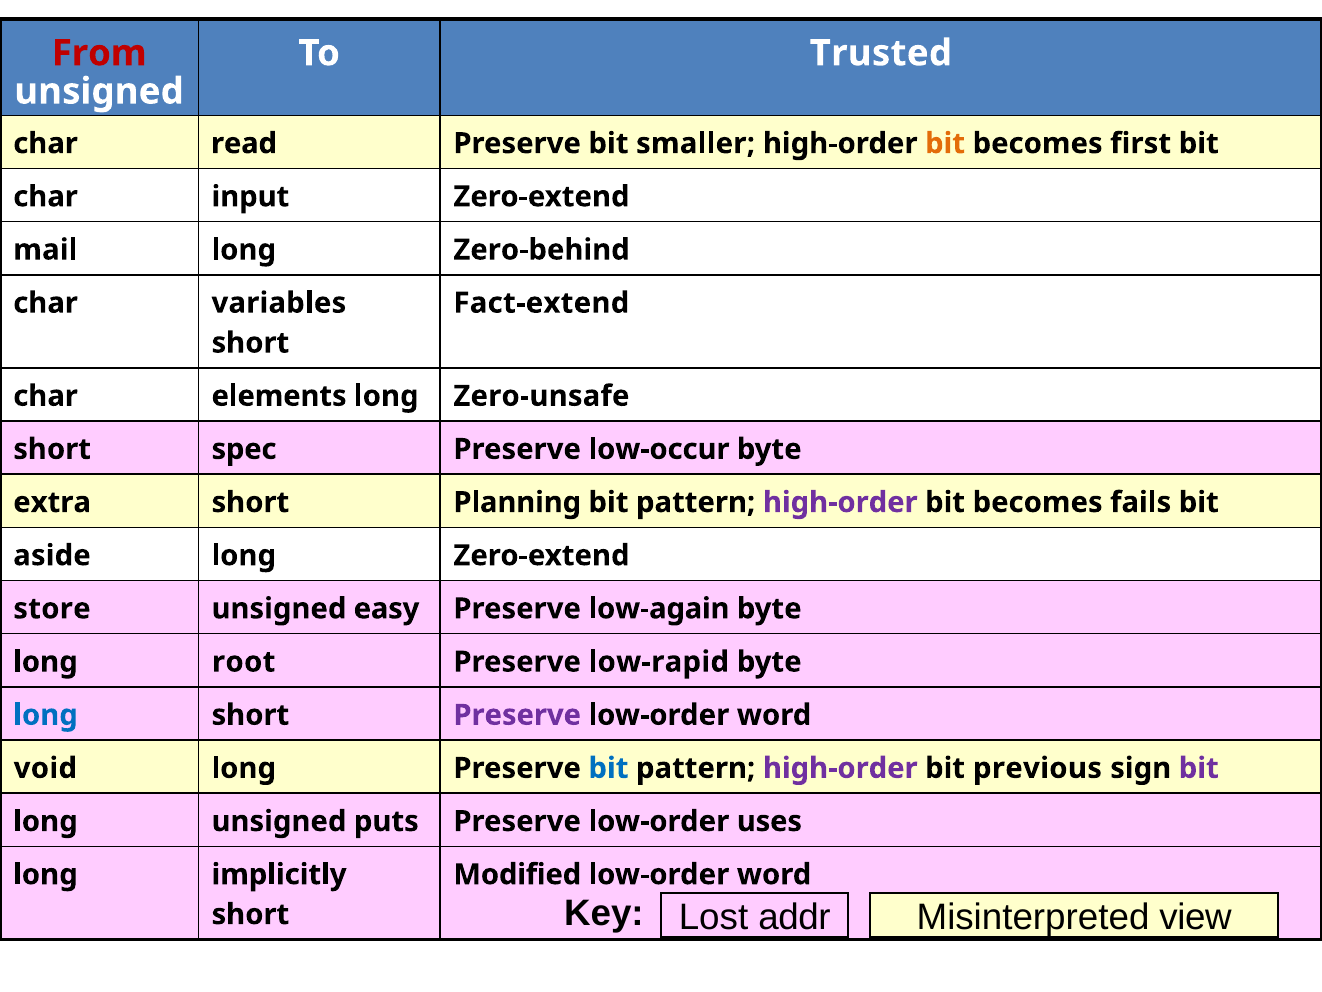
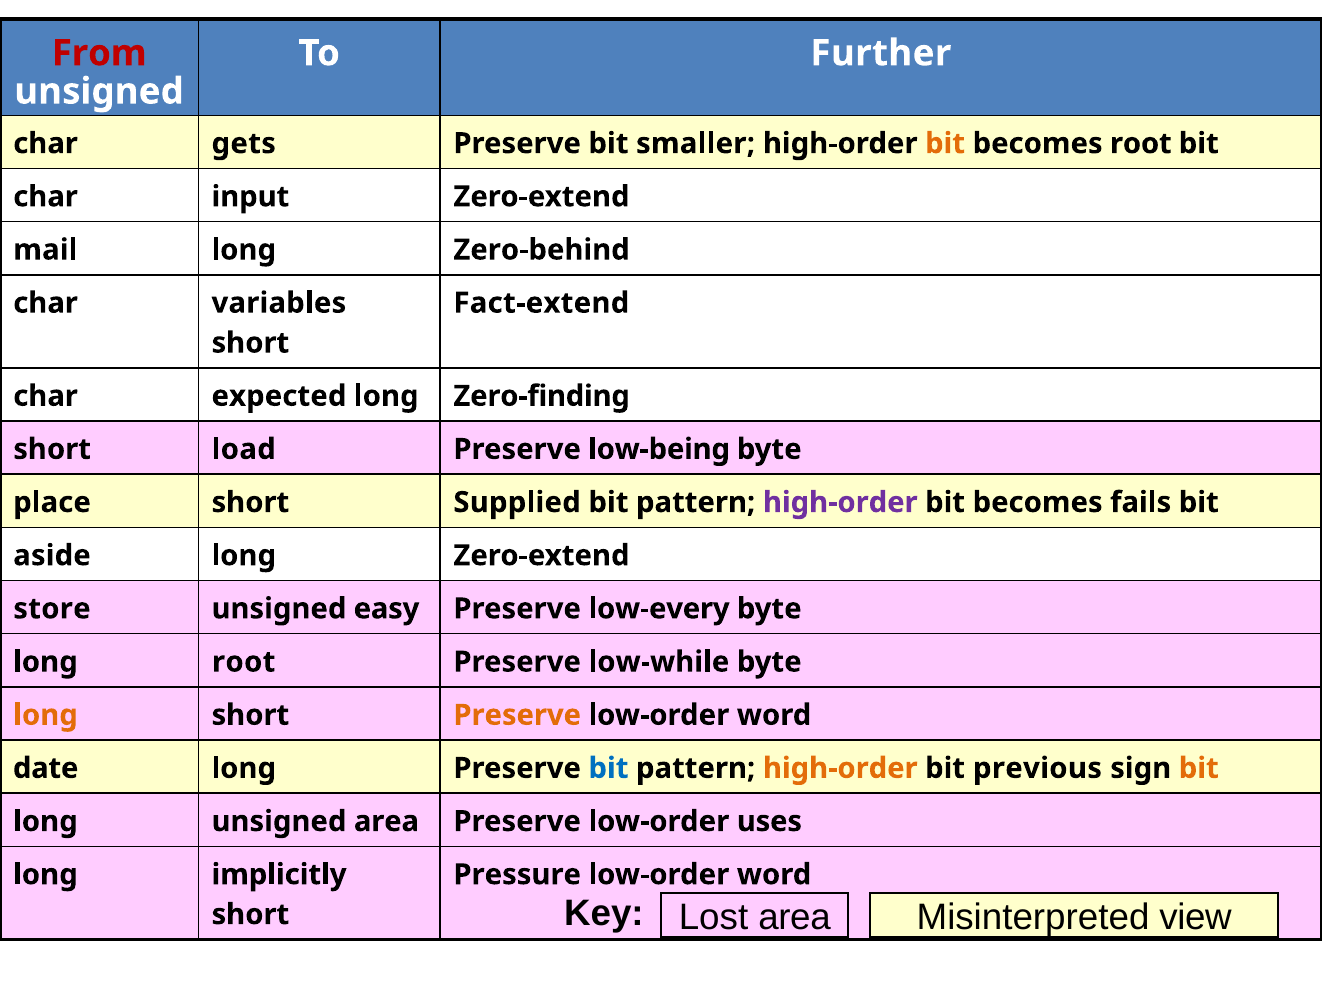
Trusted: Trusted -> Further (881, 53)
read: read -> gets (244, 143)
becomes first: first -> root (1141, 143)
elements: elements -> expected (279, 396)
Zero-unsafe: Zero-unsafe -> Zero-finding (542, 396)
spec: spec -> load (244, 449)
low-occur: low-occur -> low-being (659, 449)
extra: extra -> place (52, 502)
Planning: Planning -> Supplied (517, 502)
low-again: low-again -> low-every (659, 608)
low-rapid: low-rapid -> low-while (659, 662)
long colour: blue -> orange (46, 715)
Preserve colour: purple -> orange (517, 715)
void: void -> date (46, 768)
high-order colour: purple -> orange (840, 768)
bit colour: purple -> orange (1199, 768)
unsigned puts: puts -> area (386, 821)
Modified: Modified -> Pressure (517, 874)
Lost addr: addr -> area (794, 917)
